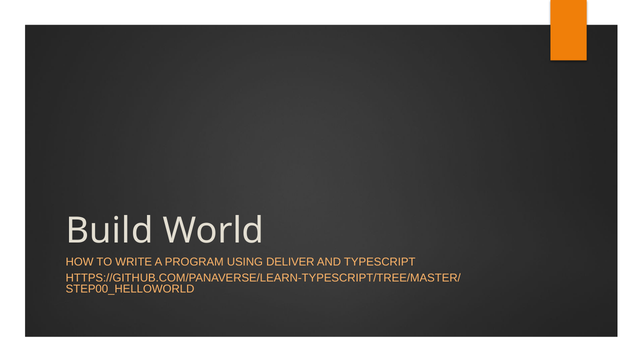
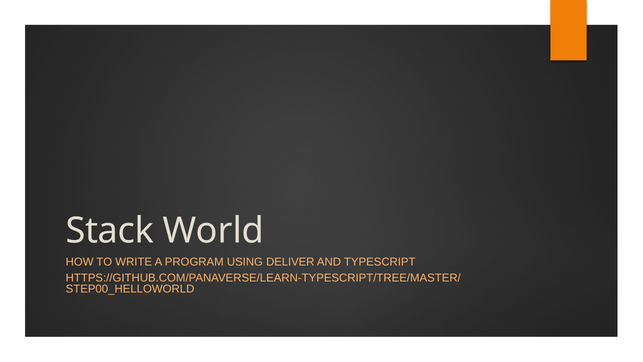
Build: Build -> Stack (110, 230)
